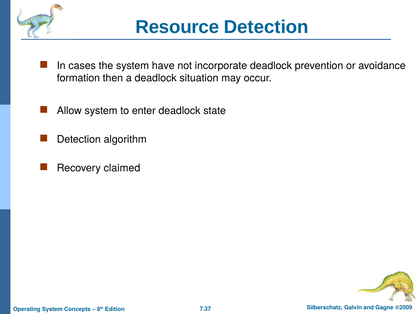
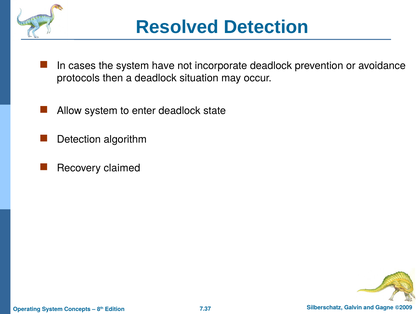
Resource: Resource -> Resolved (177, 27)
formation: formation -> protocols (78, 78)
